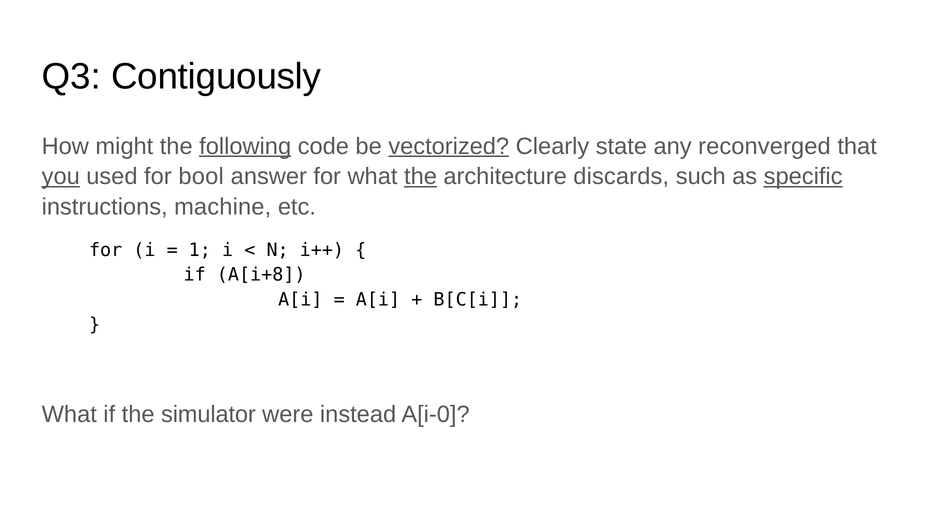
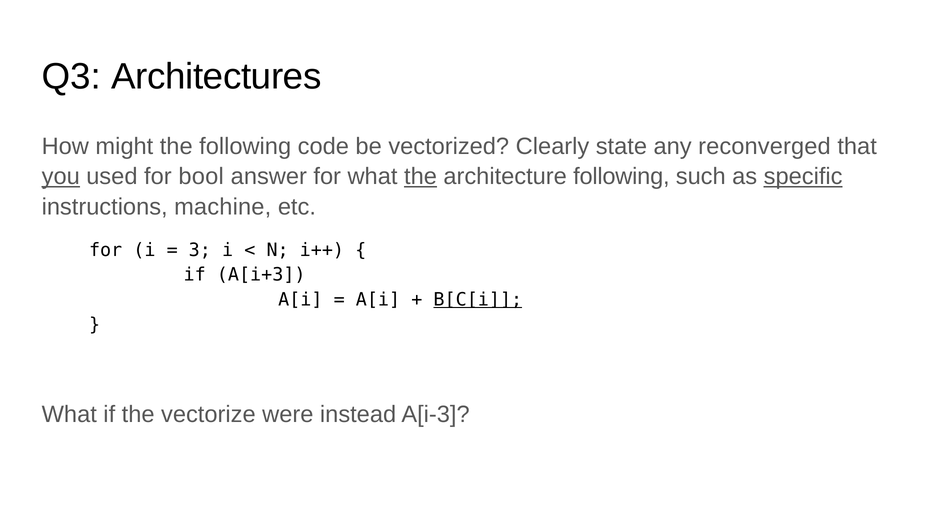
Contiguously: Contiguously -> Architectures (216, 77)
following underline: present -> none (245, 146)
vectorized underline: present -> none (449, 146)
architecture discards: discards -> following (621, 177)
1: 1 -> 3 (200, 250)
A[i+8: A[i+8 -> A[i+3 (261, 275)
B[C[i underline: none -> present (478, 300)
simulator: simulator -> vectorize (208, 415)
A[i-0: A[i-0 -> A[i-3 (436, 415)
